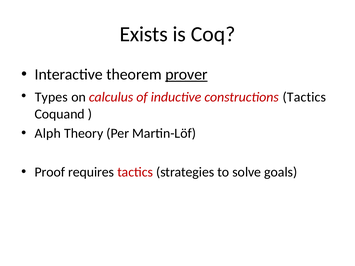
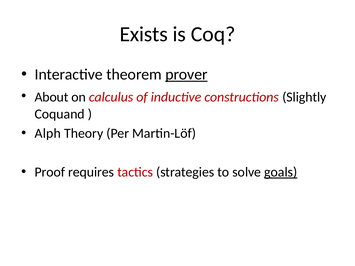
Types: Types -> About (51, 97)
constructions Tactics: Tactics -> Slightly (304, 97)
goals underline: none -> present (281, 172)
